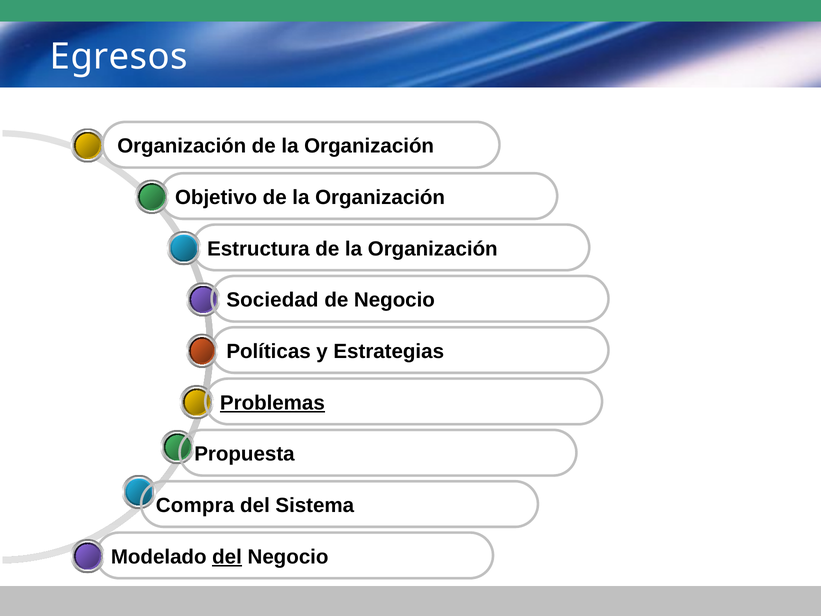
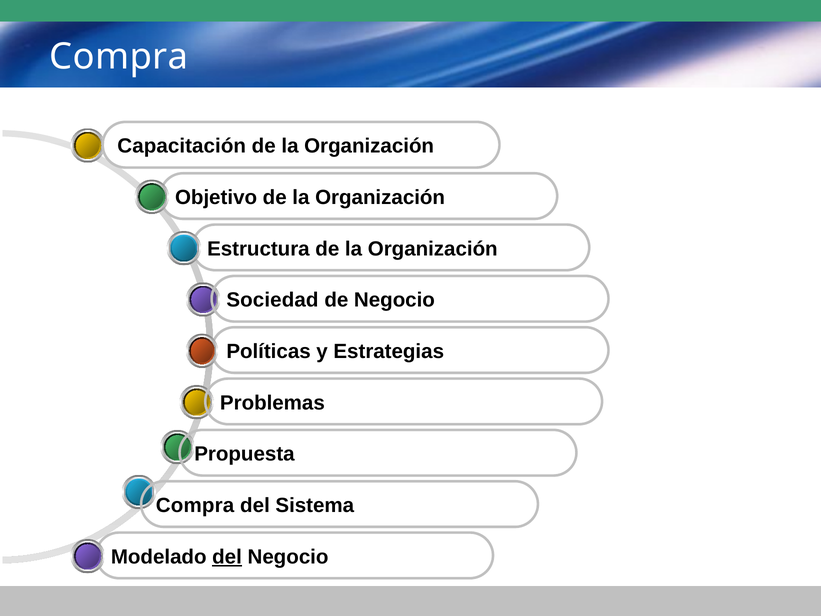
Egresos: Egresos -> Compra (119, 56)
Organización: Organización -> Capacitación (182, 146)
Problemas underline: present -> none (272, 403)
